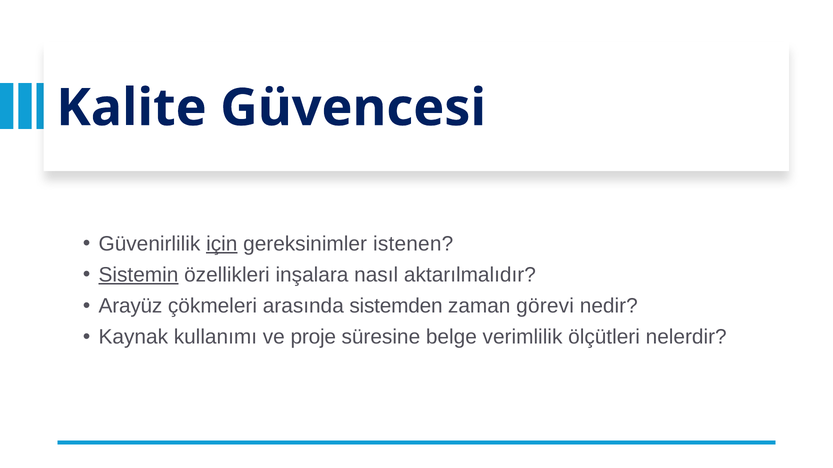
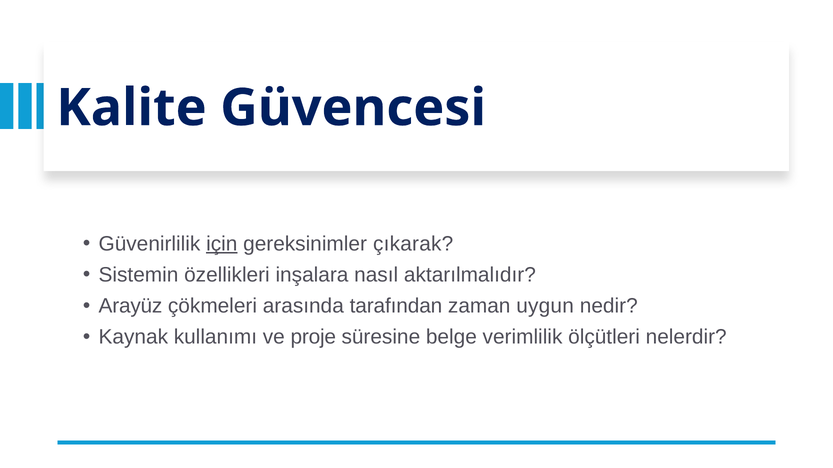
istenen: istenen -> çıkarak (413, 244)
Sistemin underline: present -> none (138, 275)
sistemden: sistemden -> tarafından (396, 306)
görevi: görevi -> uygun (545, 306)
